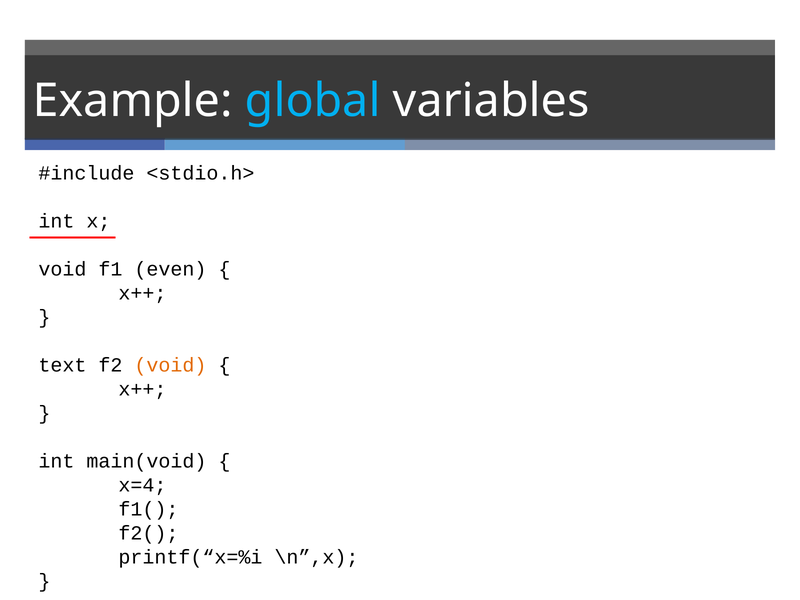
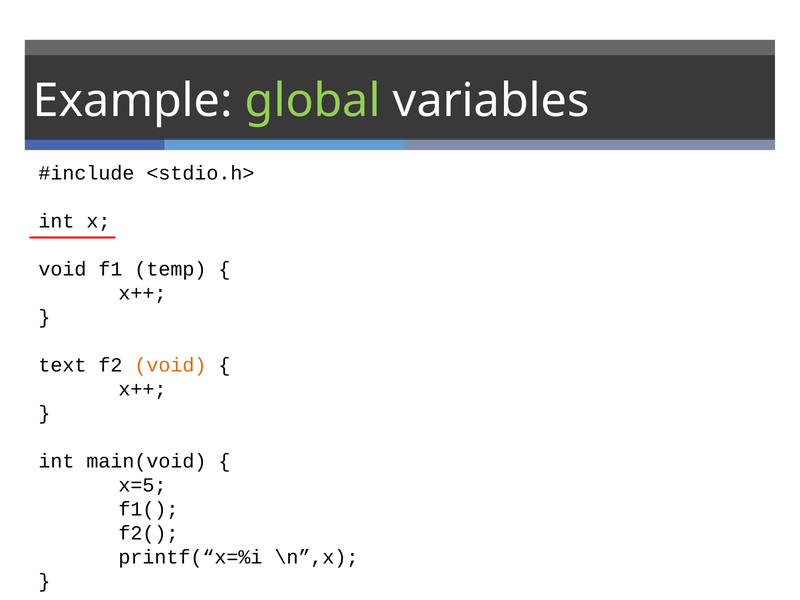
global colour: light blue -> light green (313, 101)
even: even -> temp (170, 269)
x=4: x=4 -> x=5 (142, 485)
